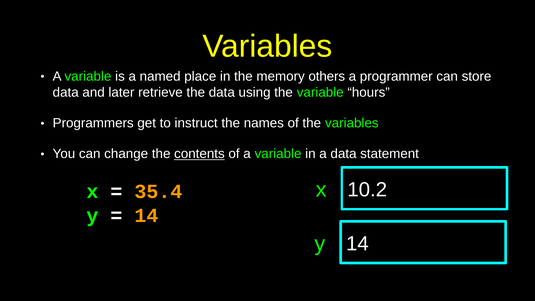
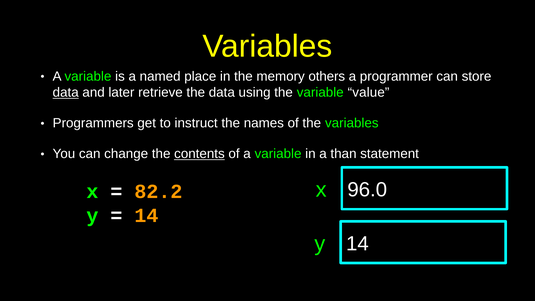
data underline: none -> present (66, 93)
hours: hours -> value (369, 93)
a data: data -> than (344, 154)
10.2: 10.2 -> 96.0 (367, 190)
35.4: 35.4 -> 82.2 (159, 192)
